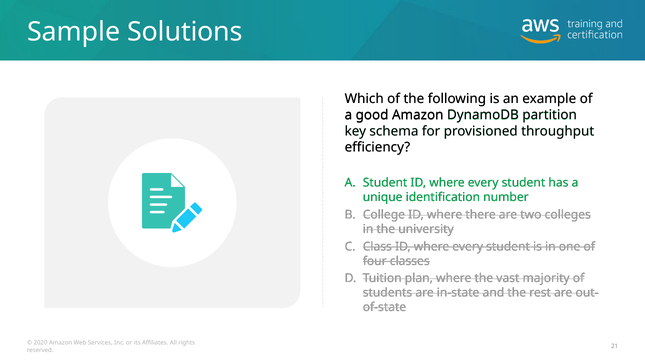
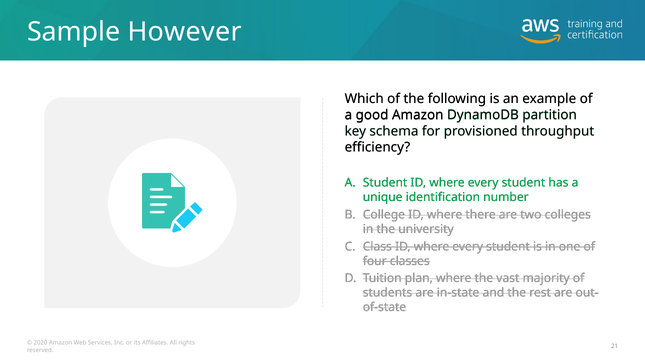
Solutions: Solutions -> However (185, 32)
